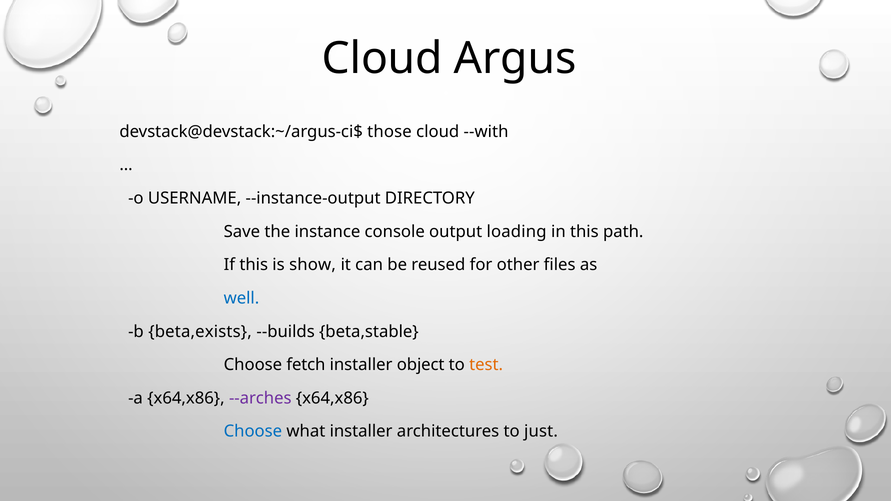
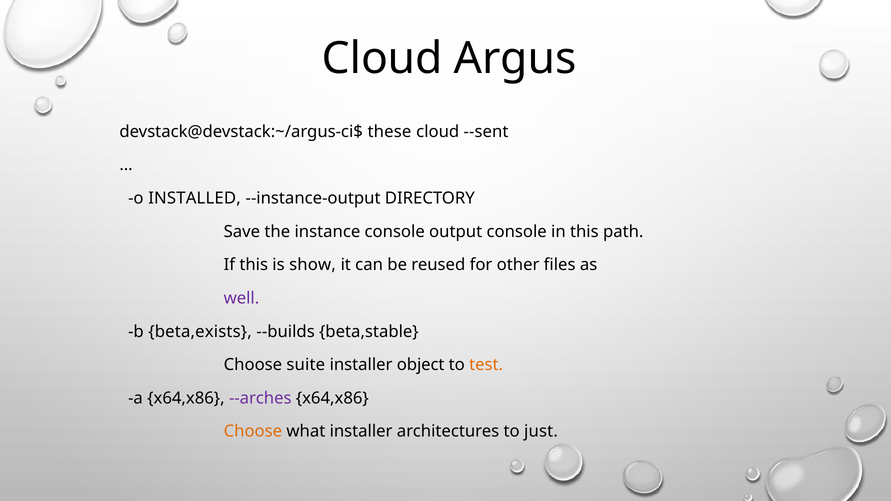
those: those -> these (389, 132)
--with: --with -> --sent (486, 132)
USERNAME: USERNAME -> INSTALLED (195, 198)
output loading: loading -> console (517, 232)
well colour: blue -> purple (241, 298)
fetch: fetch -> suite (306, 365)
Choose colour: blue -> orange (253, 432)
